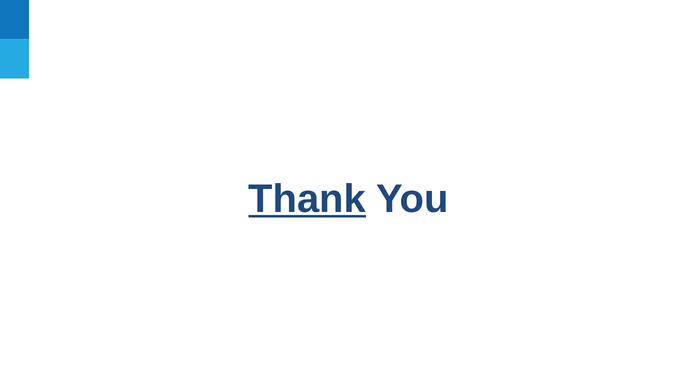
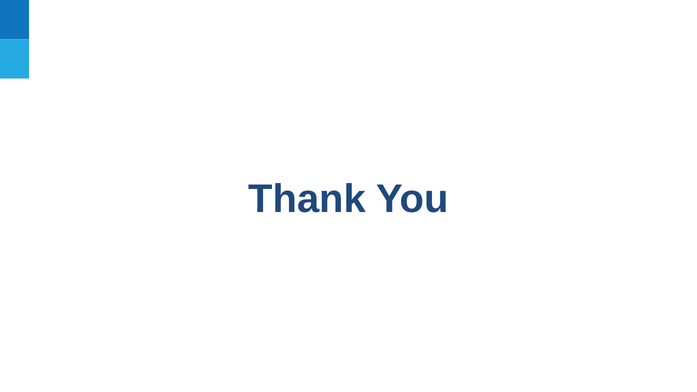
Thank underline: present -> none (307, 199)
